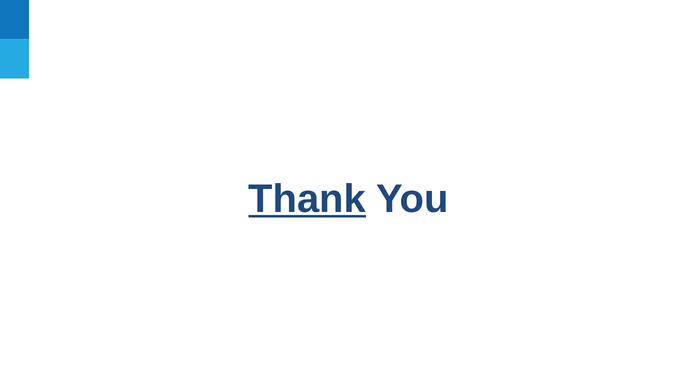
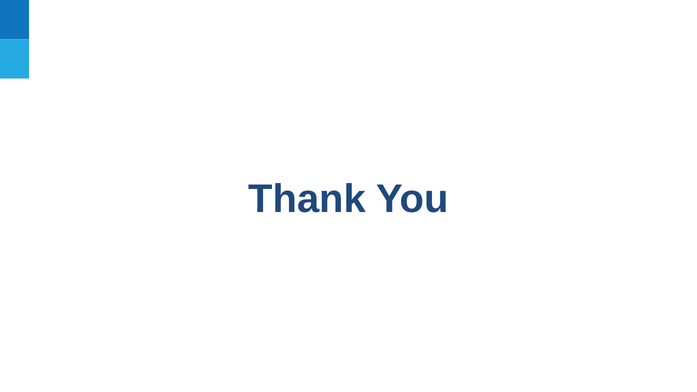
Thank underline: present -> none (307, 199)
